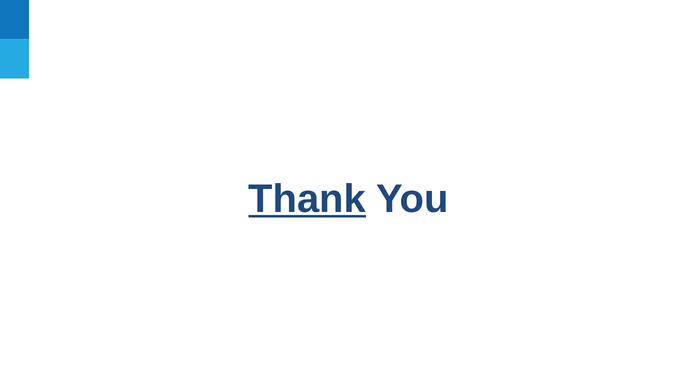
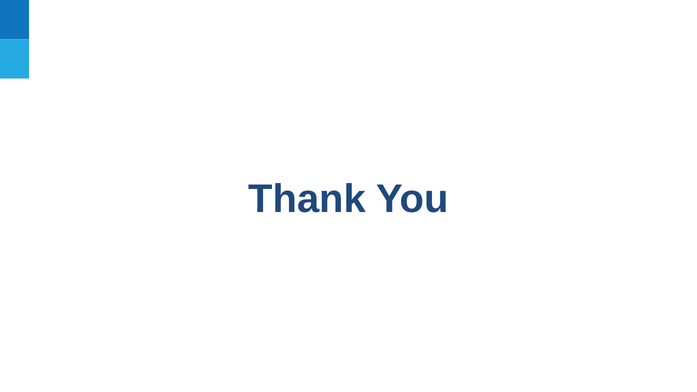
Thank underline: present -> none (307, 199)
